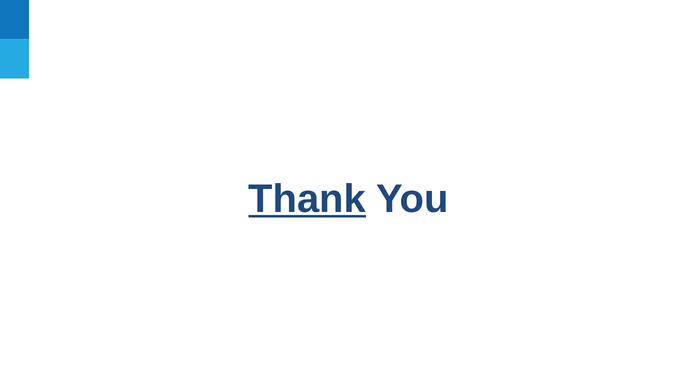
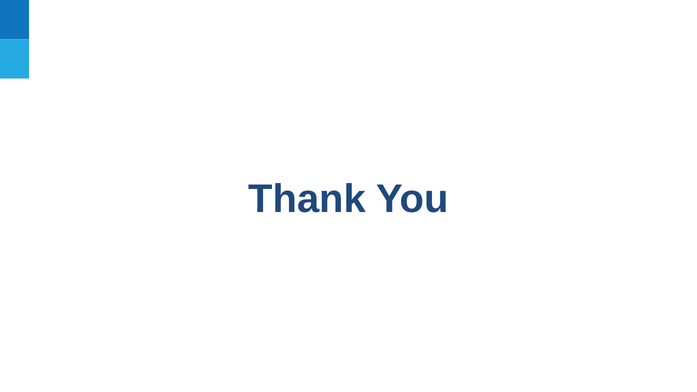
Thank underline: present -> none (307, 199)
